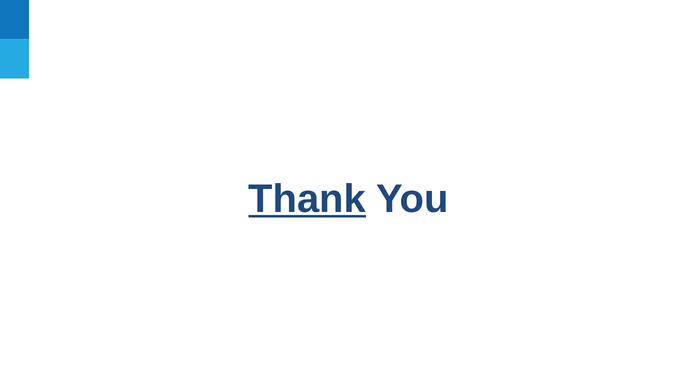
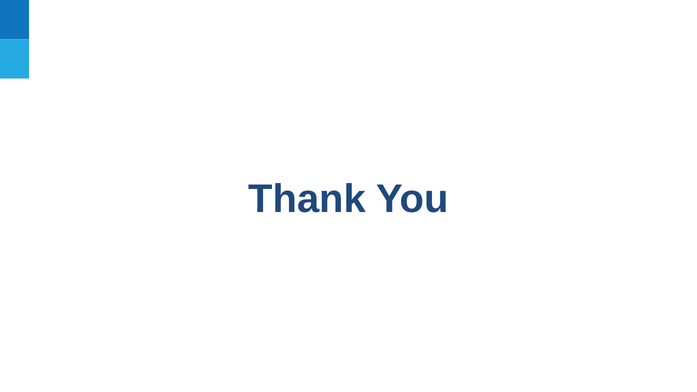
Thank underline: present -> none (307, 199)
